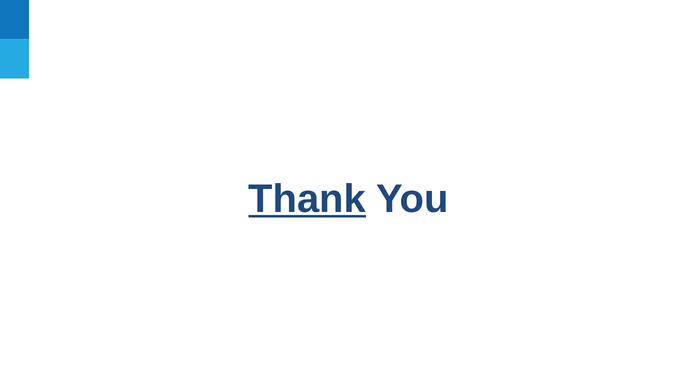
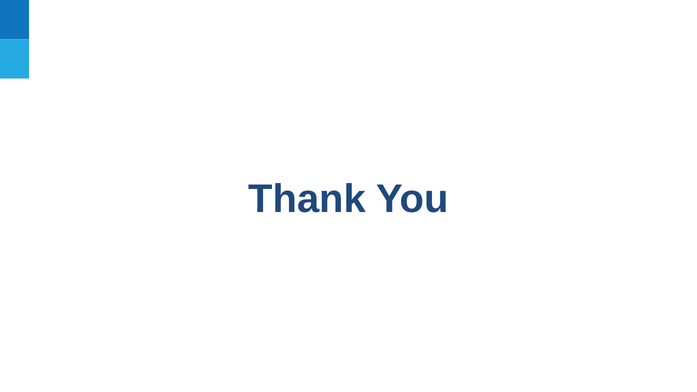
Thank underline: present -> none (307, 199)
